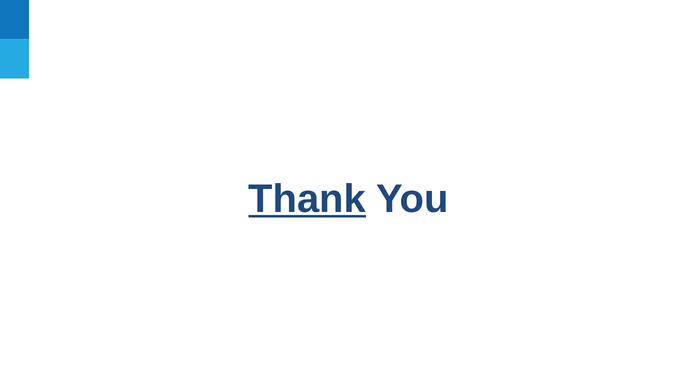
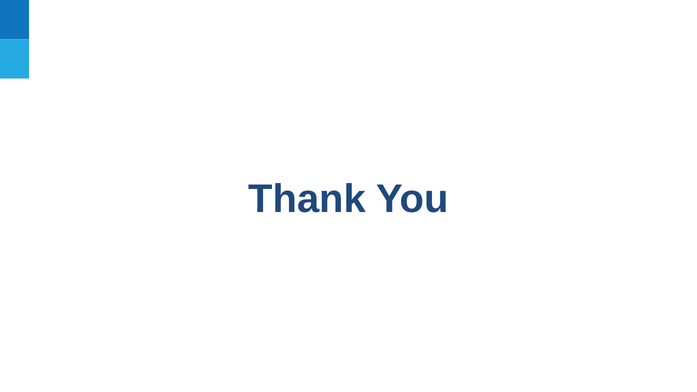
Thank underline: present -> none (307, 199)
